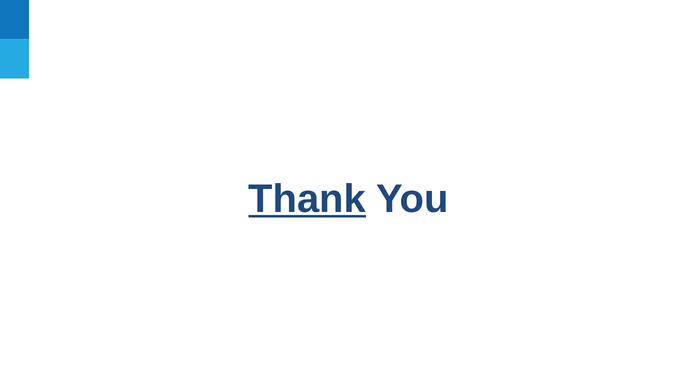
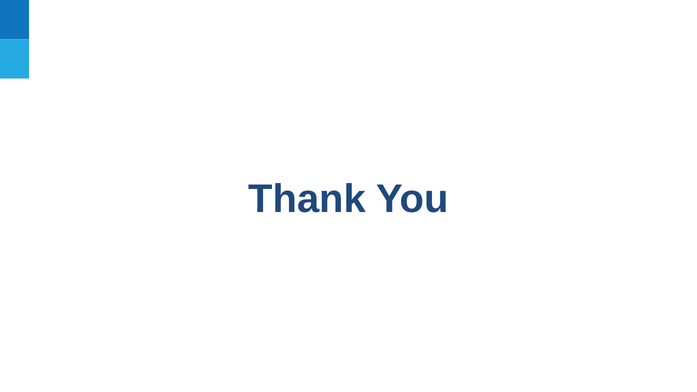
Thank underline: present -> none (307, 199)
